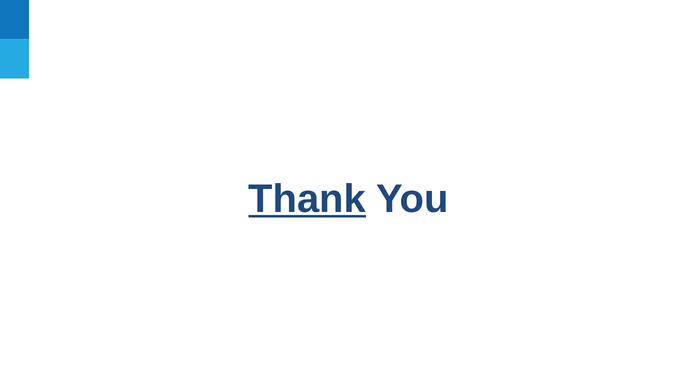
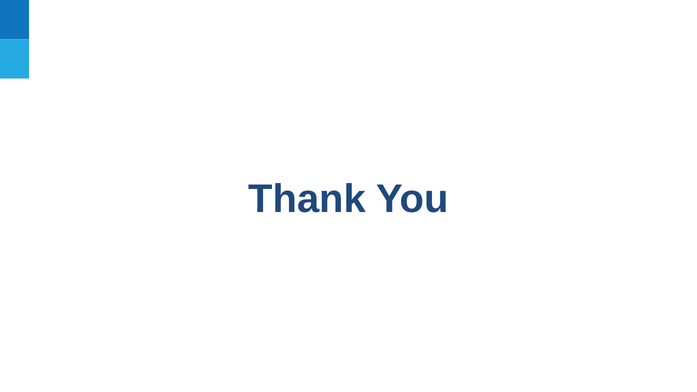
Thank underline: present -> none (307, 199)
